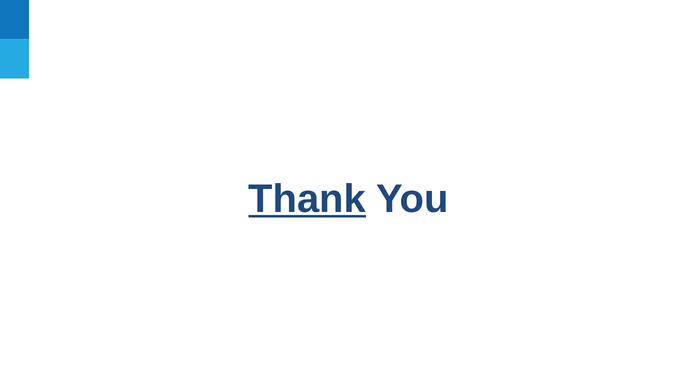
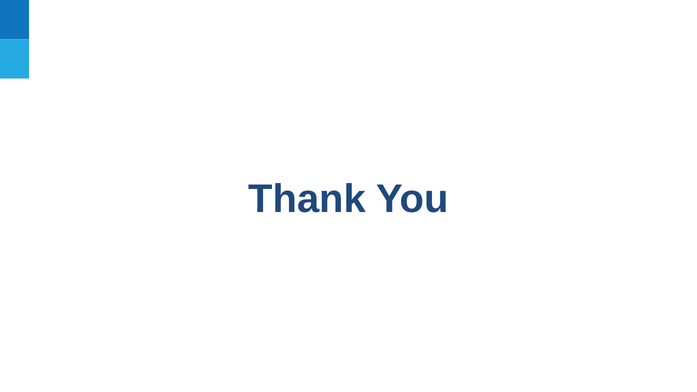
Thank underline: present -> none (307, 199)
